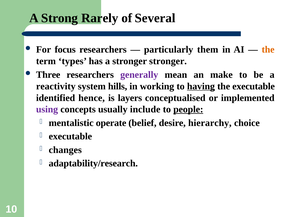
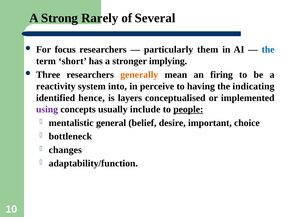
the colour: orange -> blue (268, 50)
types: types -> short (73, 61)
stronger stronger: stronger -> implying (168, 61)
generally colour: purple -> orange (139, 75)
make: make -> firing (221, 75)
hills: hills -> into (118, 86)
working: working -> perceive (157, 86)
having underline: present -> none (201, 86)
the executable: executable -> indicating (253, 86)
operate: operate -> general (111, 123)
hierarchy: hierarchy -> important (210, 123)
executable: executable -> bottleneck (70, 136)
adaptability/research: adaptability/research -> adaptability/function (93, 163)
